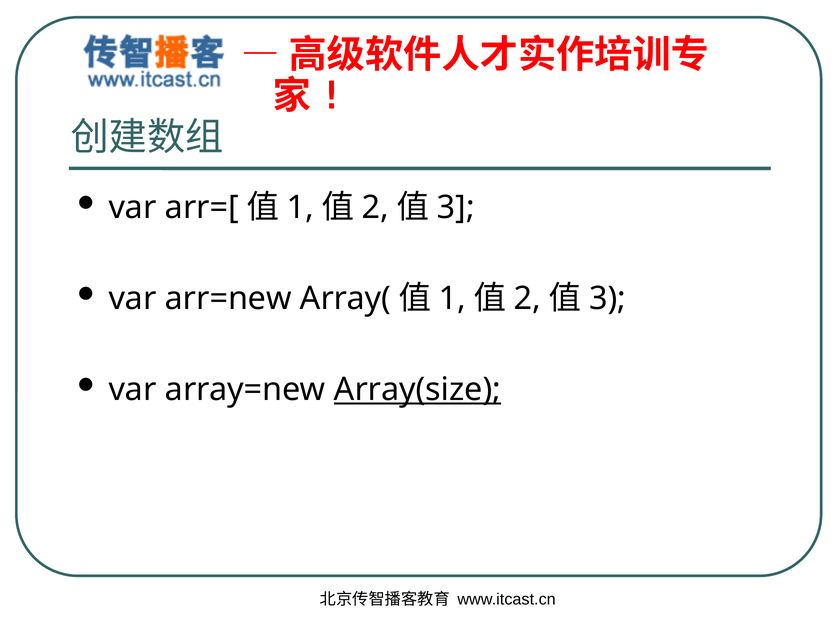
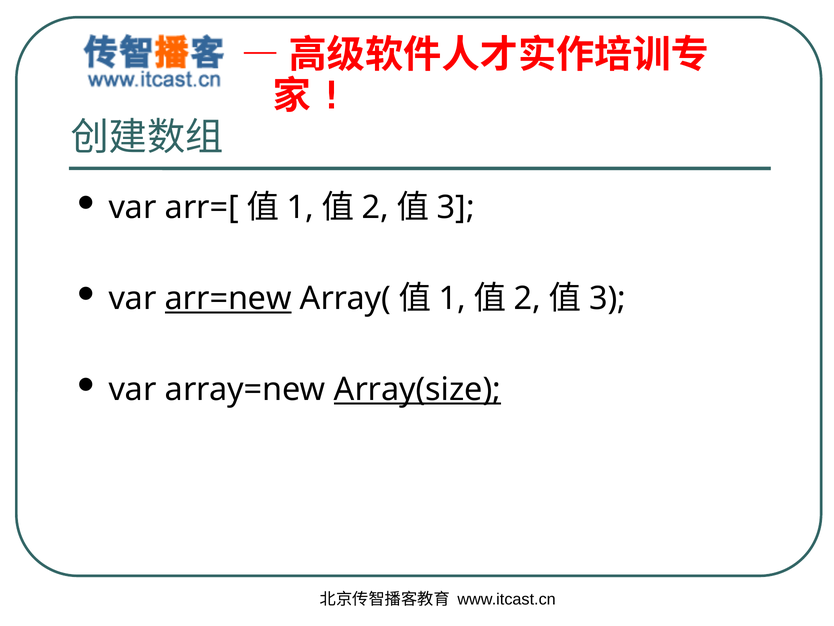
arr=new underline: none -> present (228, 298)
